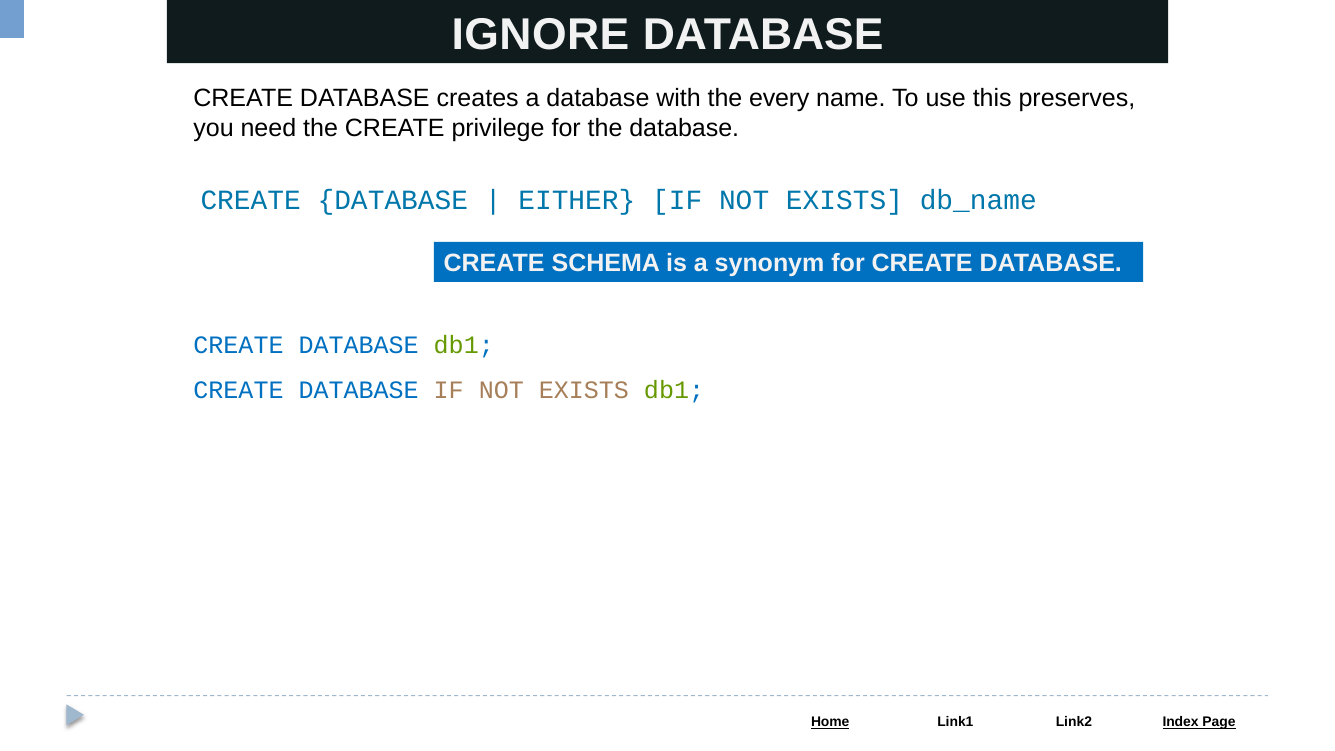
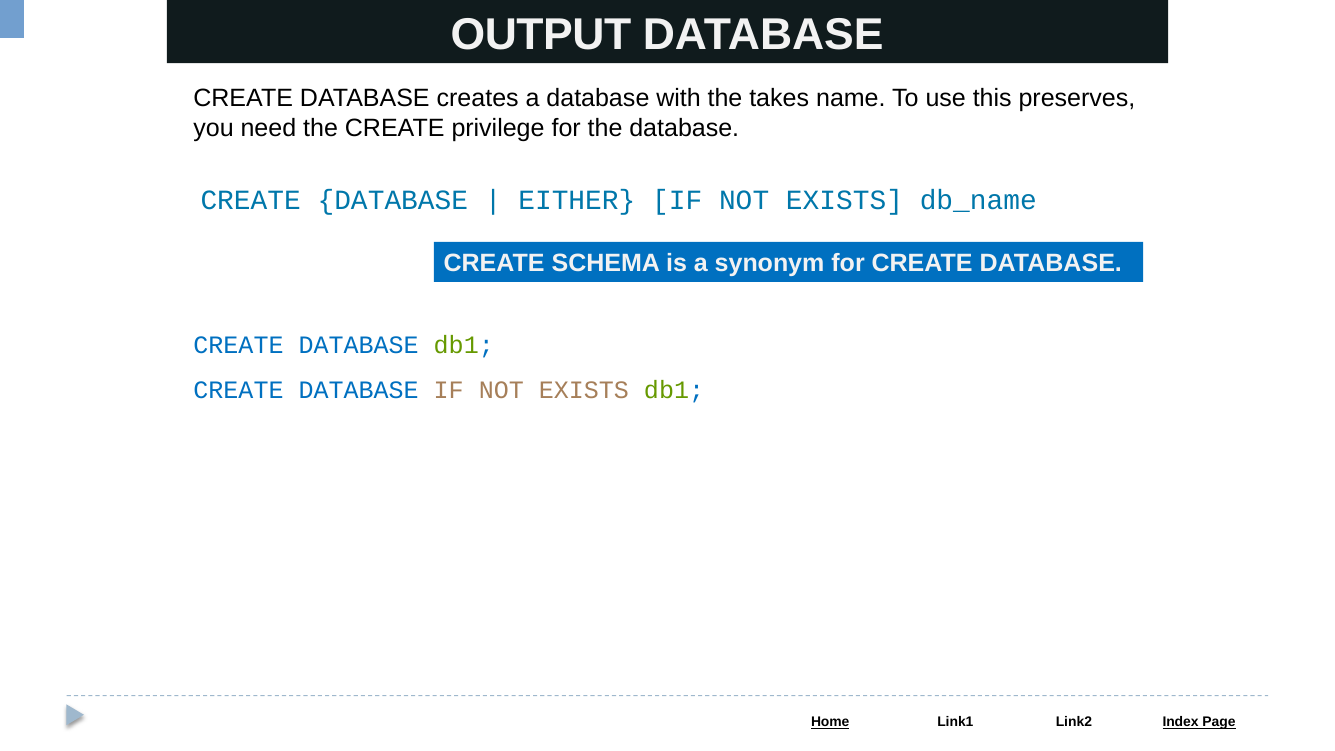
IGNORE: IGNORE -> OUTPUT (541, 35)
every: every -> takes (779, 99)
